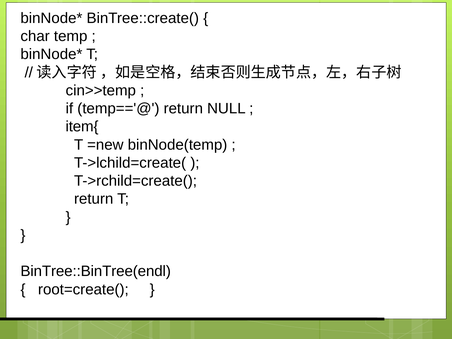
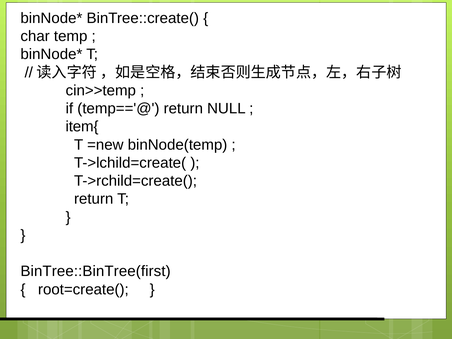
BinTree::BinTree(endl: BinTree::BinTree(endl -> BinTree::BinTree(first (96, 271)
